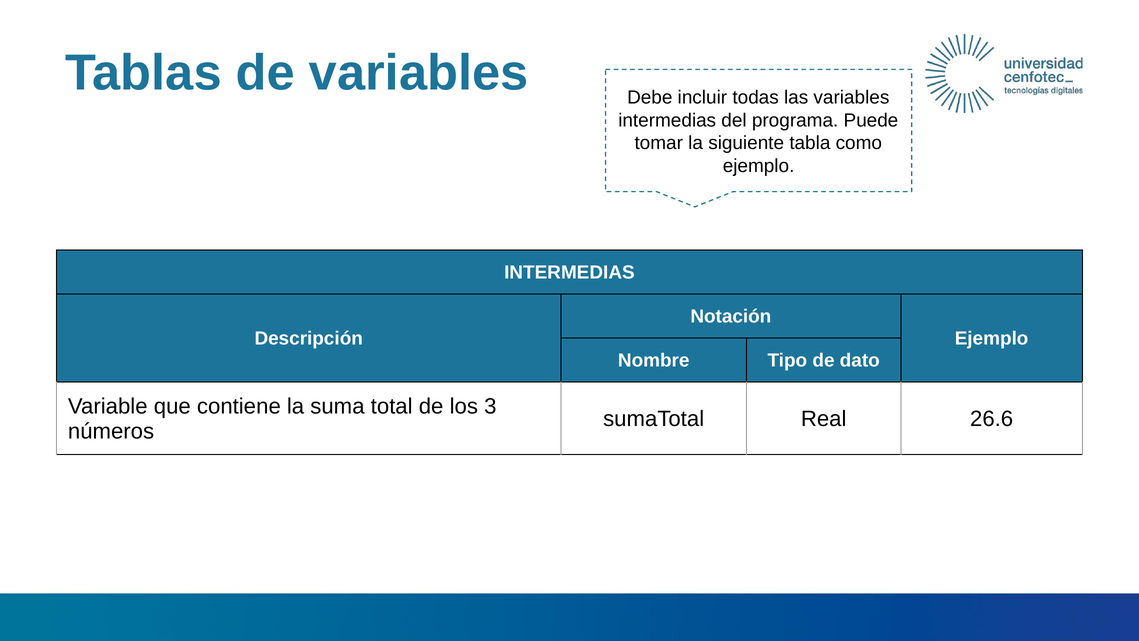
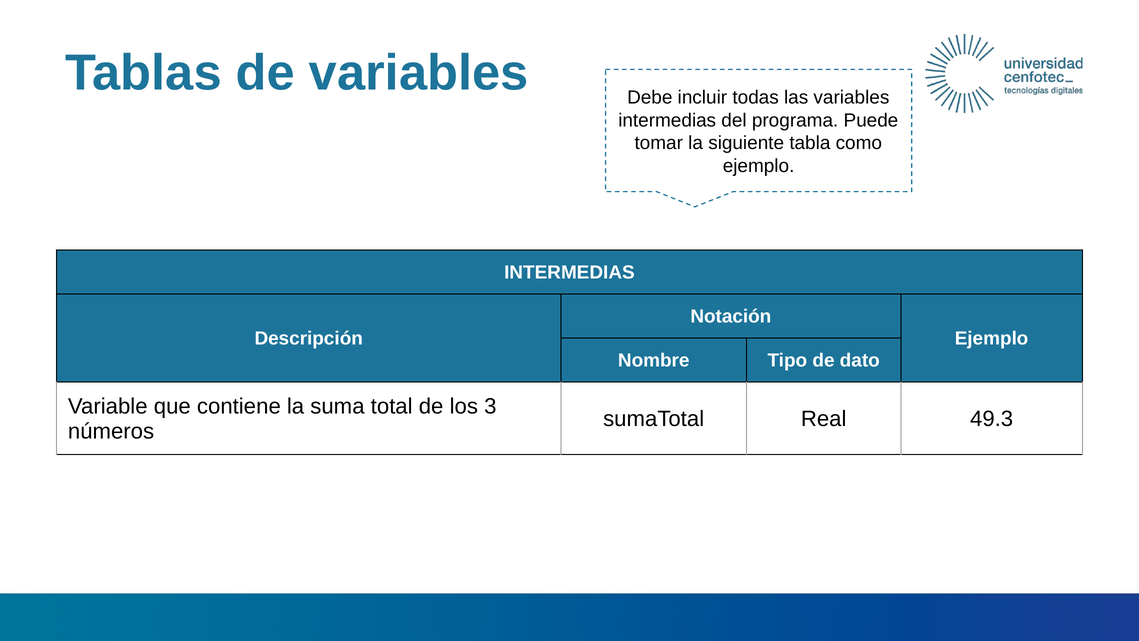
26.6: 26.6 -> 49.3 (992, 419)
